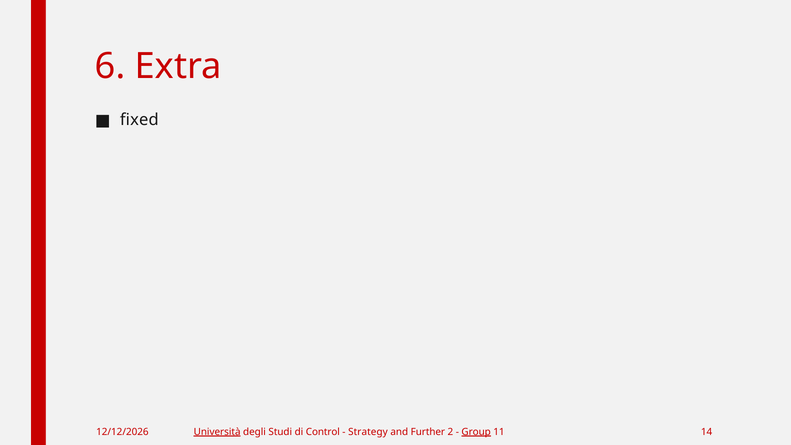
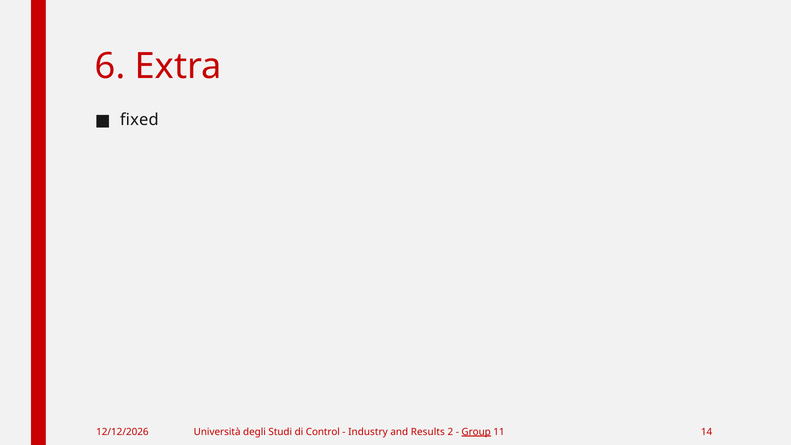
Università underline: present -> none (217, 432)
Strategy: Strategy -> Industry (368, 432)
Further: Further -> Results (428, 432)
